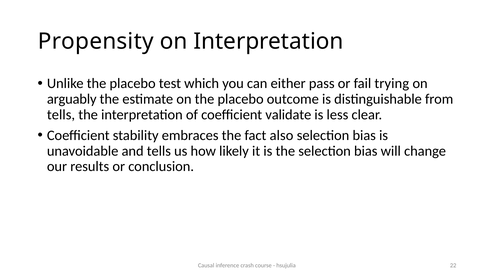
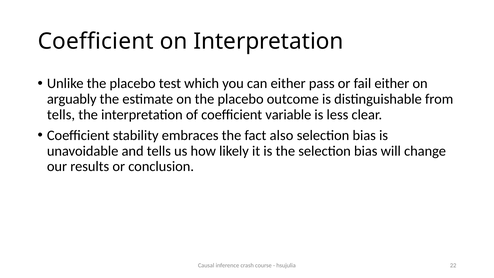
Propensity: Propensity -> Coefficient (96, 41)
fail trying: trying -> either (392, 84)
validate: validate -> variable (288, 115)
